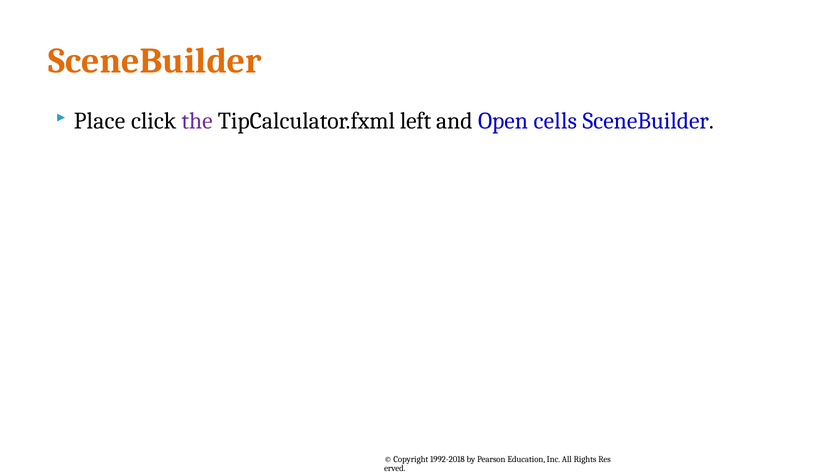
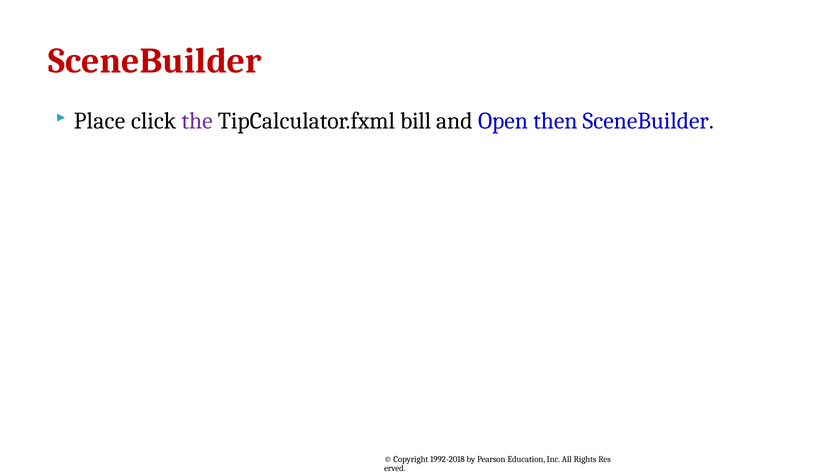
SceneBuilder colour: orange -> red (155, 61)
left: left -> bill (416, 121)
cells: cells -> then (555, 121)
